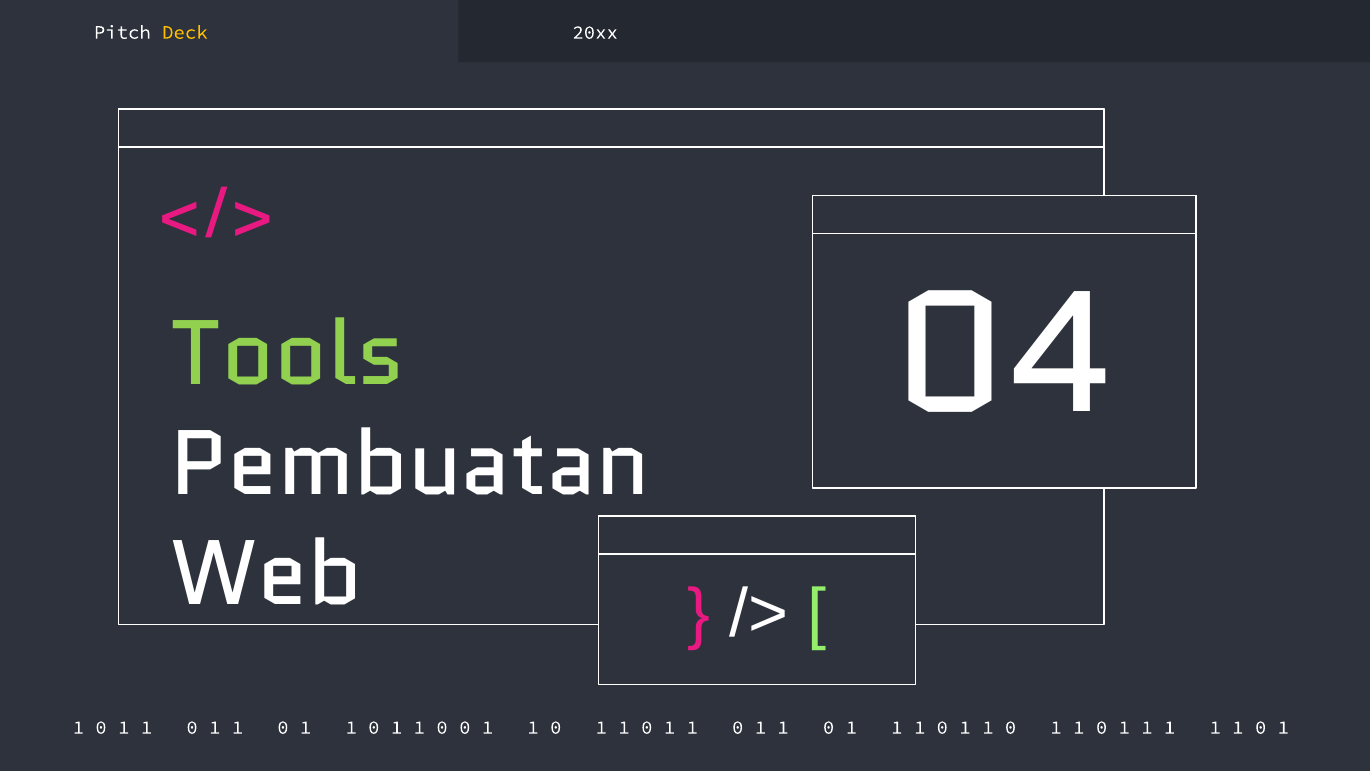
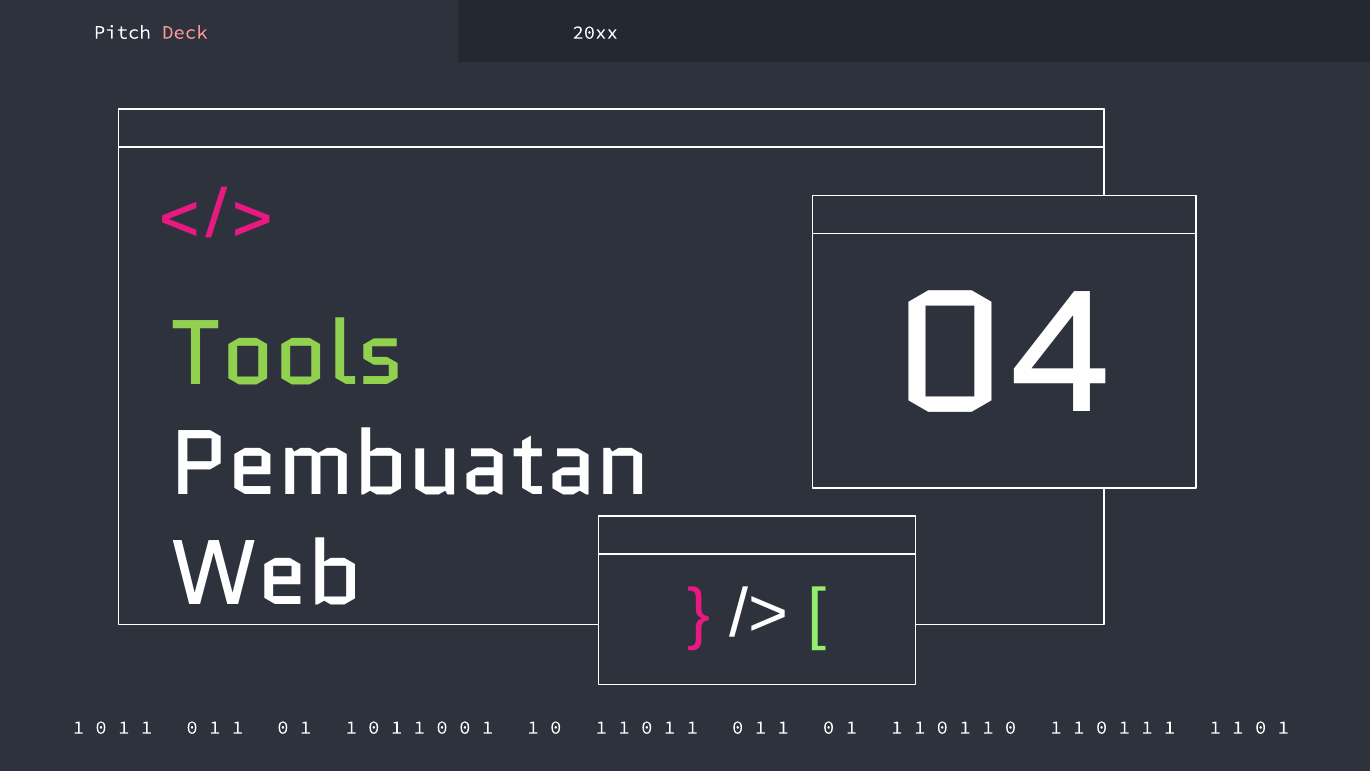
Deck colour: yellow -> pink (185, 32)
